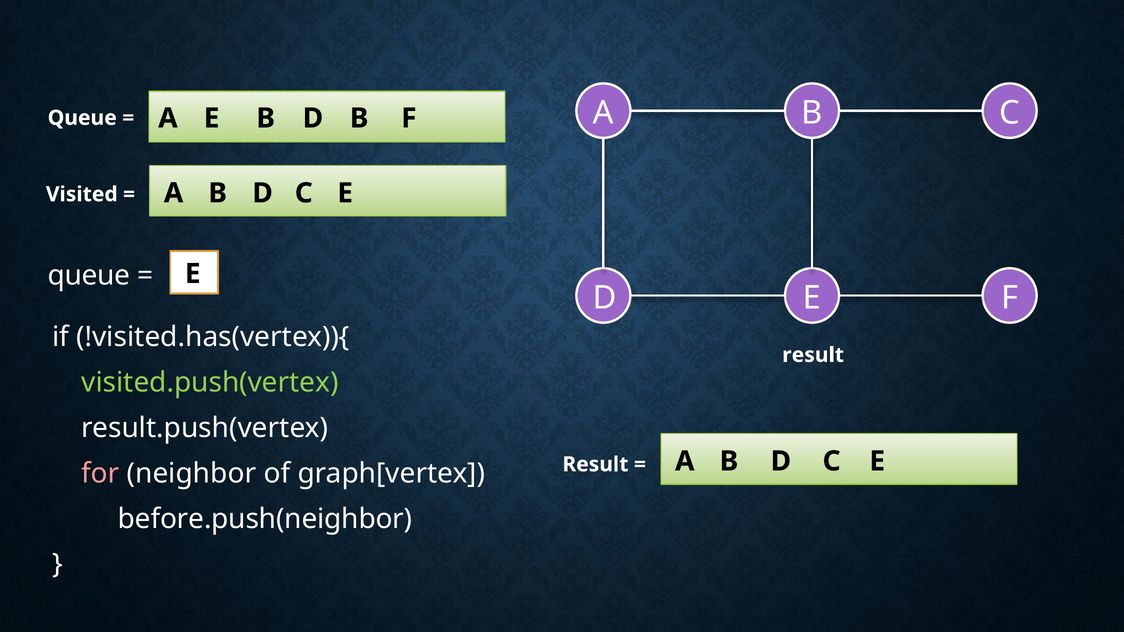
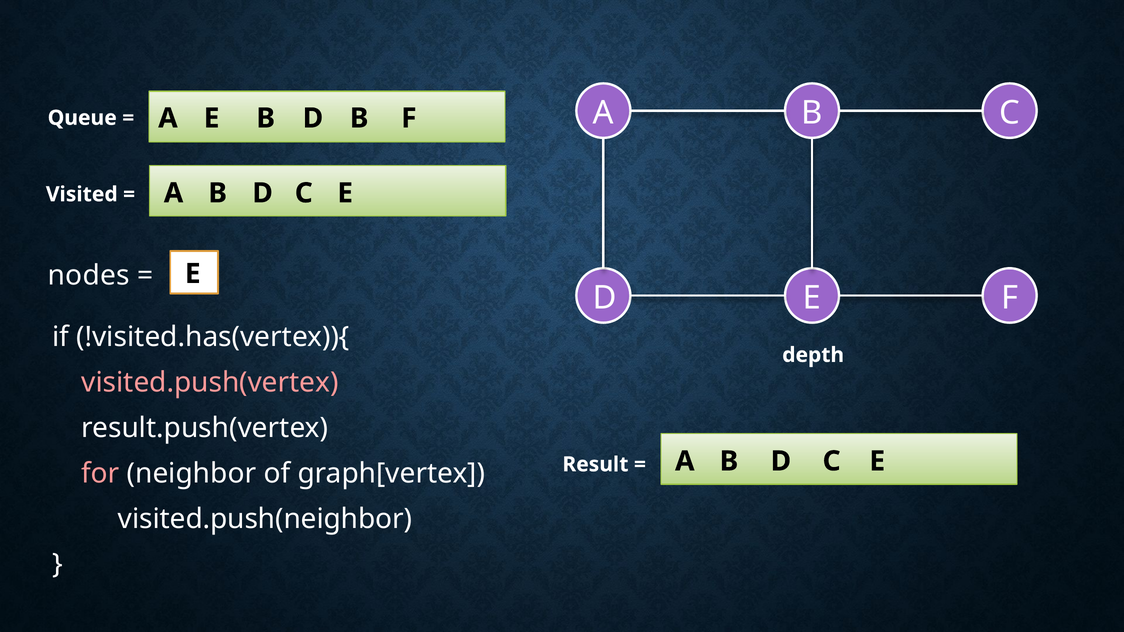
queue: queue -> nodes (89, 276)
result: result -> depth (813, 355)
visited.push(vertex colour: light green -> pink (210, 383)
before.push(neighbor: before.push(neighbor -> visited.push(neighbor (265, 519)
